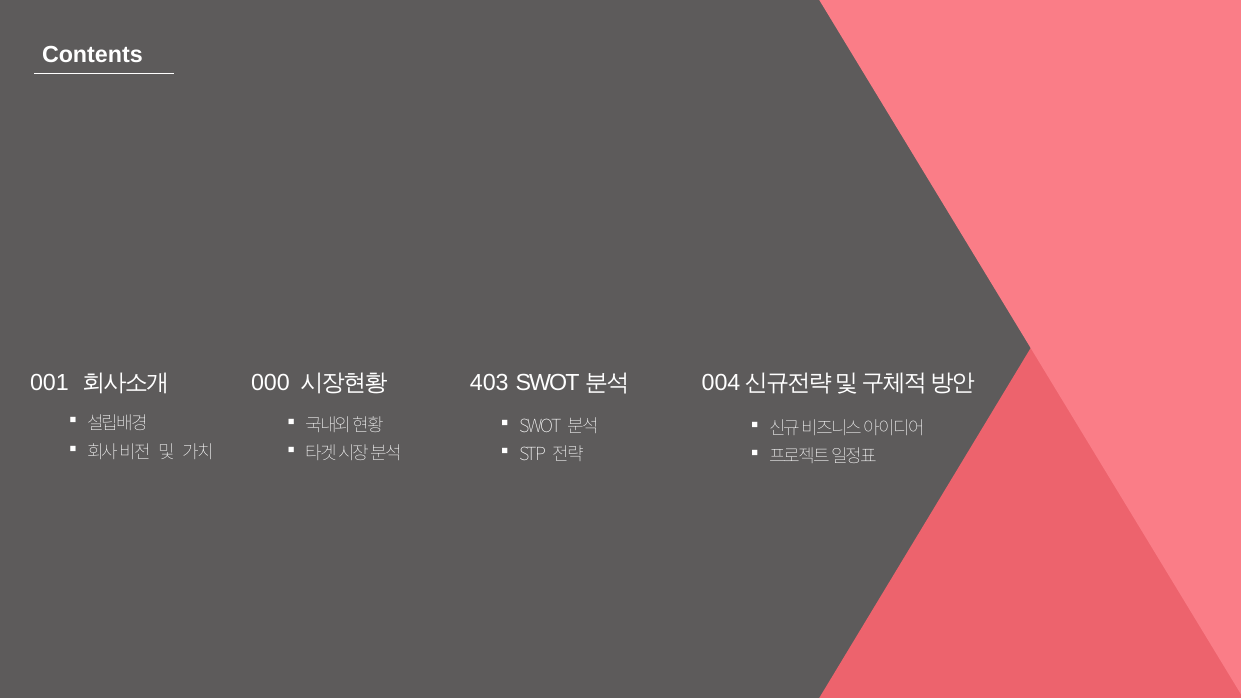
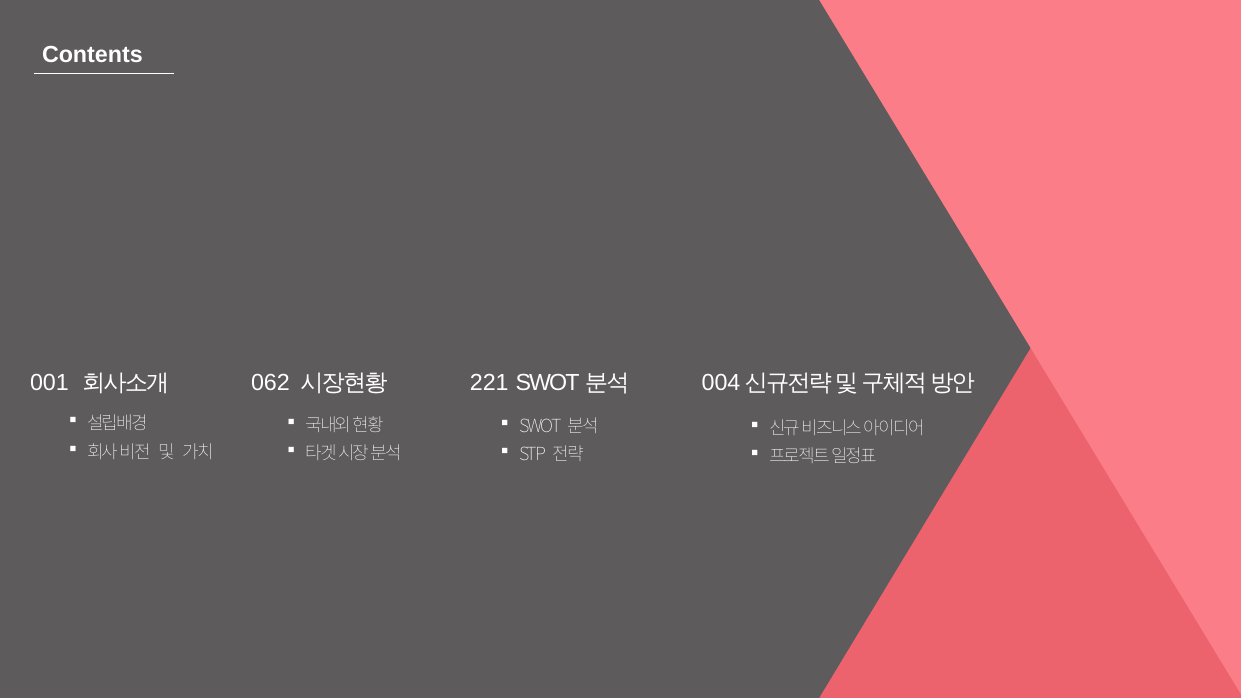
000: 000 -> 062 (270, 383)
403: 403 -> 221 (489, 383)
